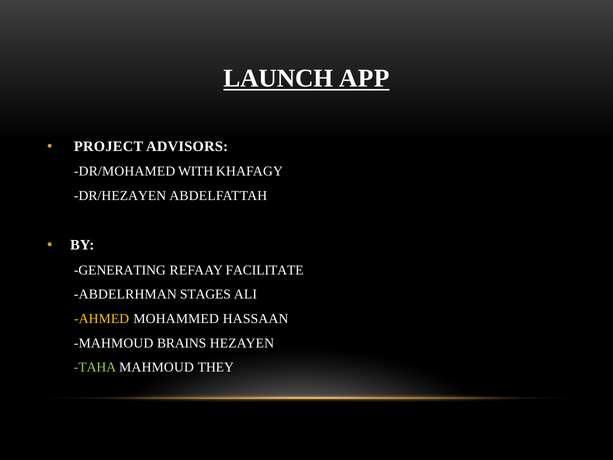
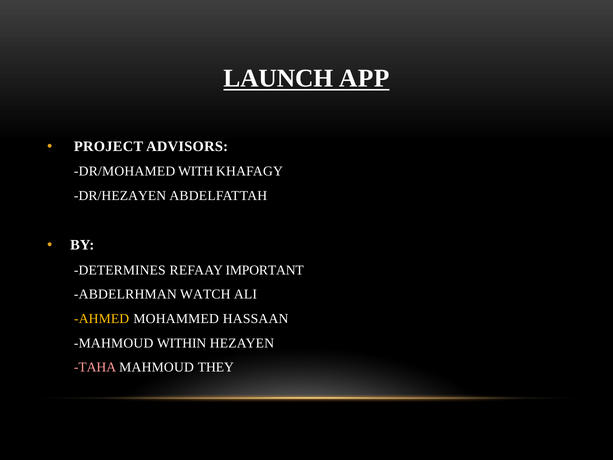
GENERATING: GENERATING -> DETERMINES (120, 270)
FACILITATE: FACILITATE -> IMPORTANT (265, 270)
STAGES: STAGES -> WATCH (205, 294)
BRAINS: BRAINS -> WITHIN (182, 343)
TAHA colour: light green -> pink (95, 367)
